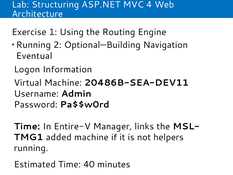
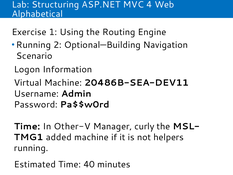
Architecture: Architecture -> Alphabetical (37, 14)
Eventual: Eventual -> Scenario (34, 56)
Entire-V: Entire-V -> Other-V (72, 126)
links: links -> curly (144, 126)
